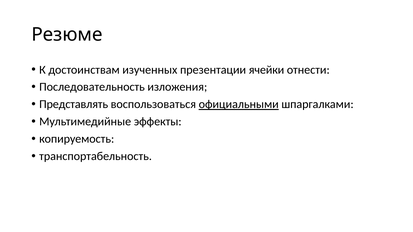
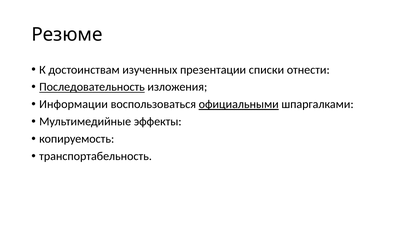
ячейки: ячейки -> списки (266, 70)
Последовательность underline: none -> present (92, 87)
Представлять: Представлять -> Информации (74, 104)
